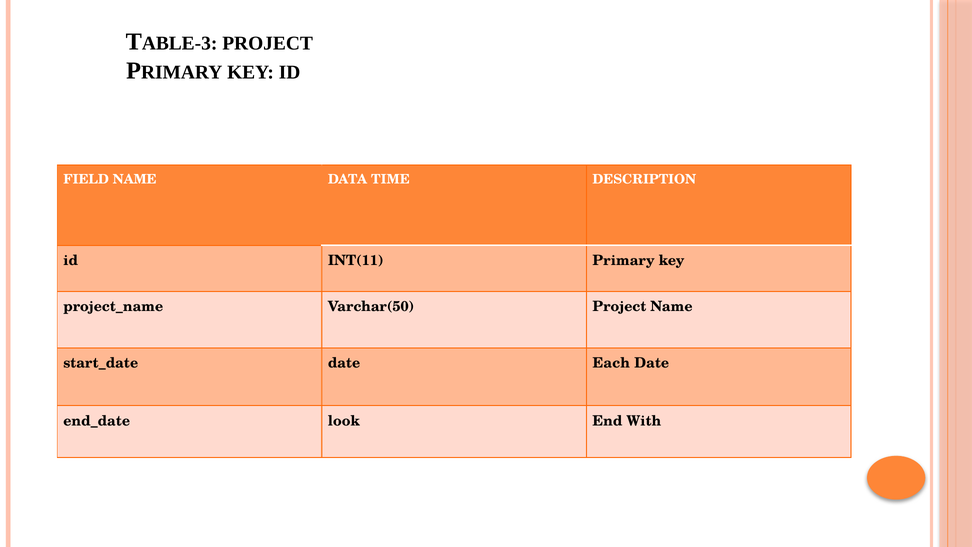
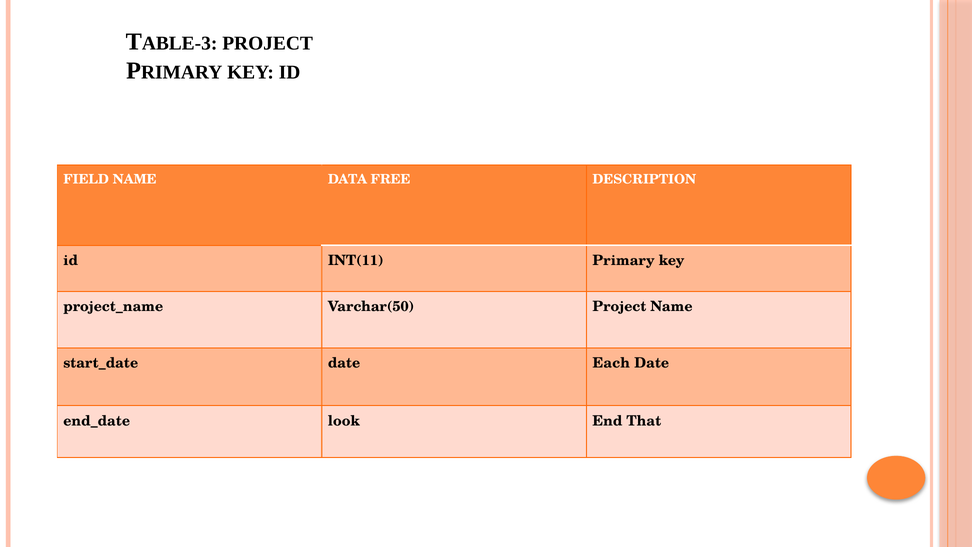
TIME: TIME -> FREE (391, 179)
With: With -> That (644, 421)
